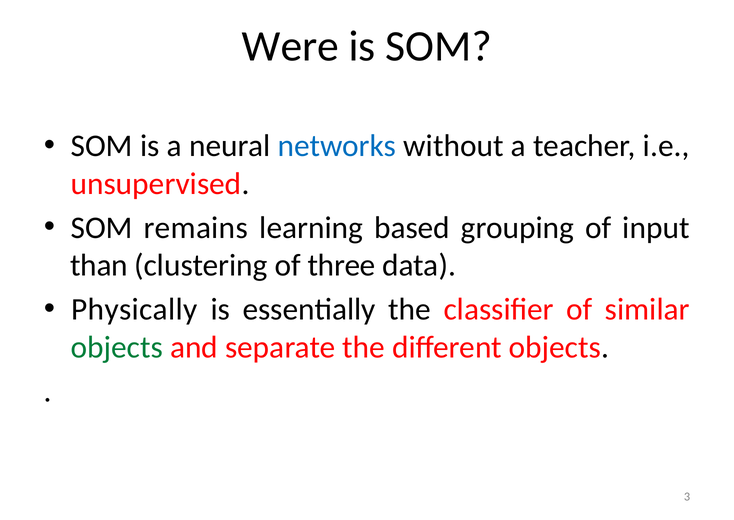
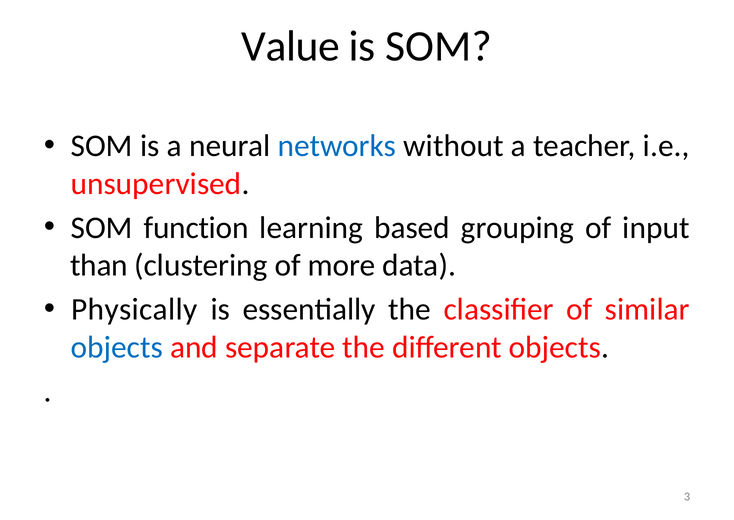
Were: Were -> Value (290, 46)
remains: remains -> function (196, 227)
three: three -> more (342, 265)
objects colour: green -> blue (117, 347)
